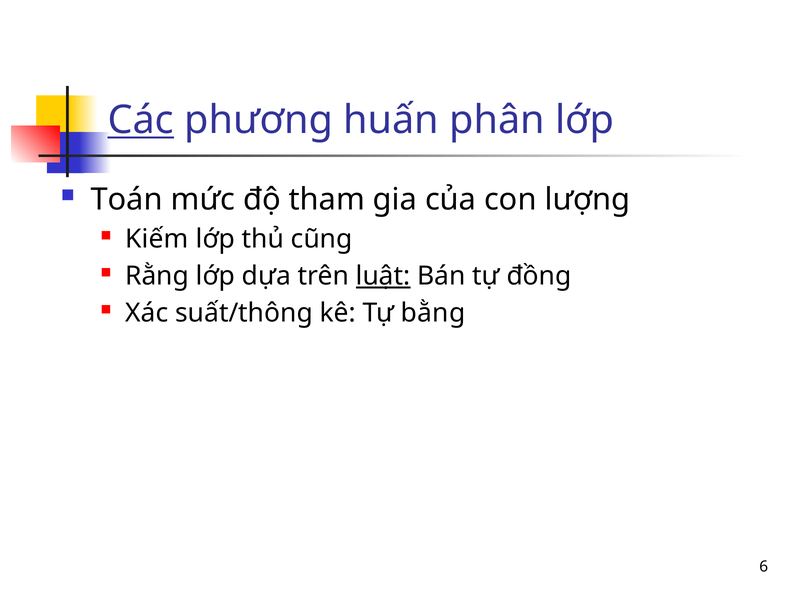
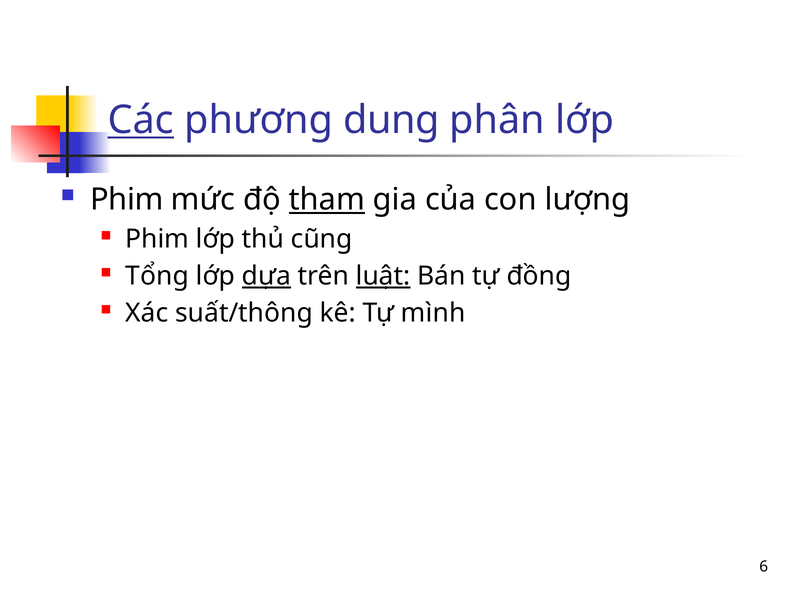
huấn: huấn -> dung (391, 120)
Toán: Toán -> Phim (127, 200)
tham underline: none -> present (327, 200)
Kiếm: Kiếm -> Phim (157, 239)
Rằng: Rằng -> Tổng (157, 276)
dựa underline: none -> present (266, 276)
bằng: bằng -> mình (433, 313)
